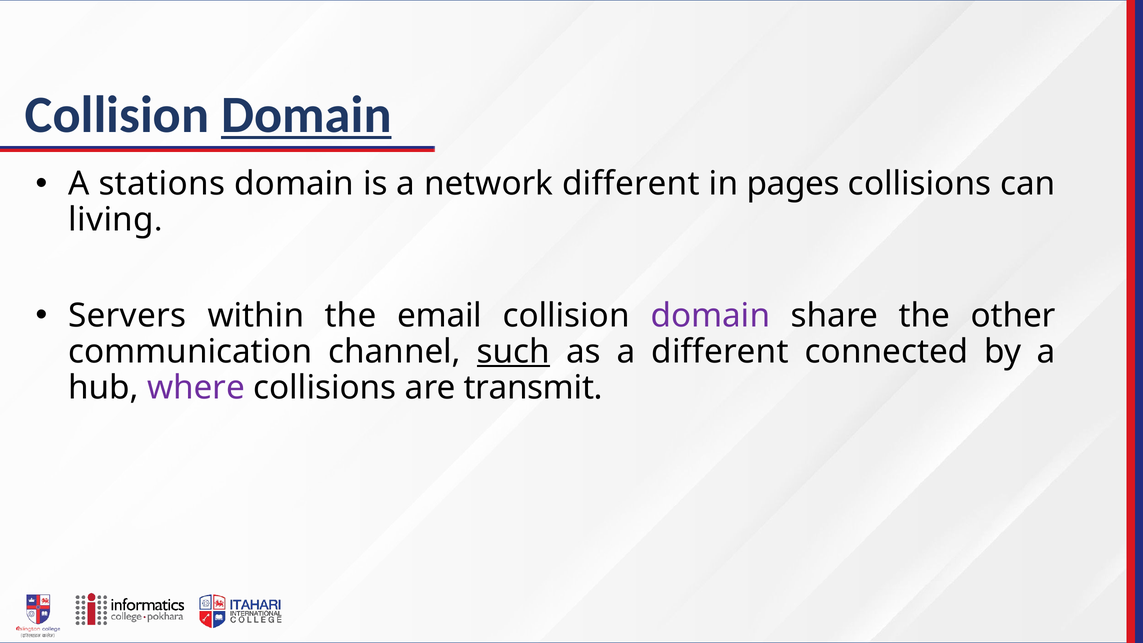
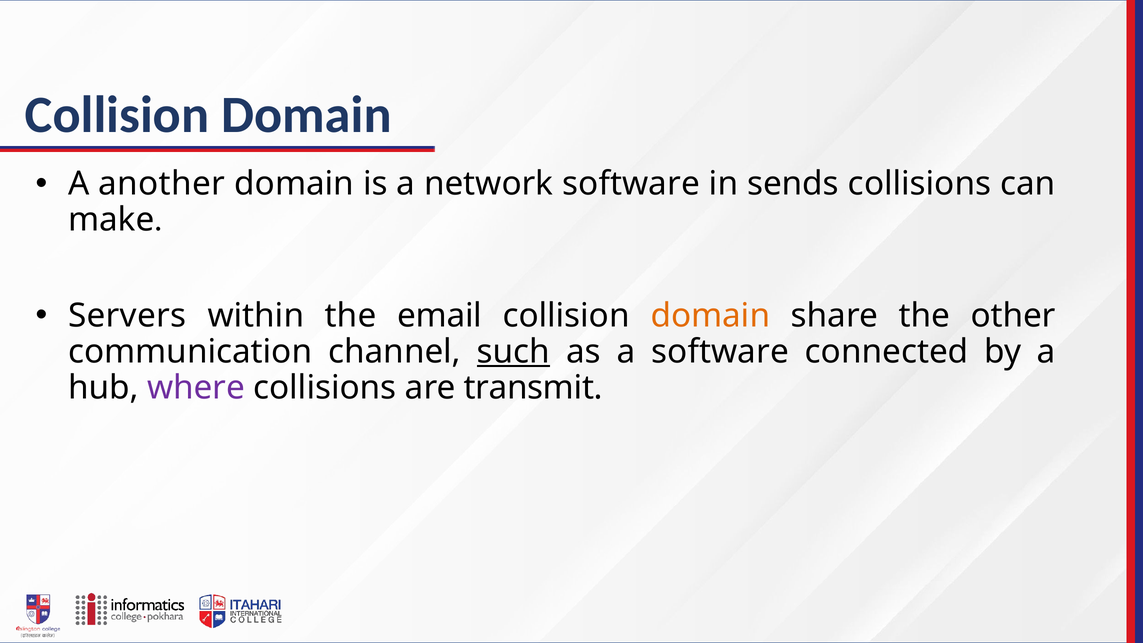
Domain underline: present -> none (306, 115)
stations: stations -> another (162, 184)
network different: different -> software (631, 184)
pages: pages -> sends (793, 184)
living: living -> make (111, 220)
domain colour: purple -> orange (710, 316)
a different: different -> software (720, 352)
